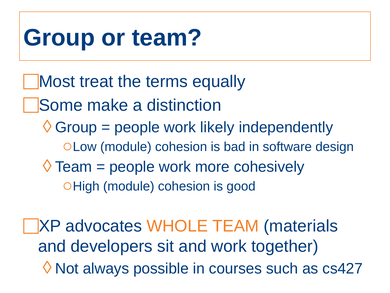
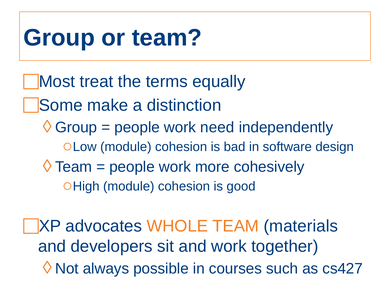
likely: likely -> need (217, 127)
